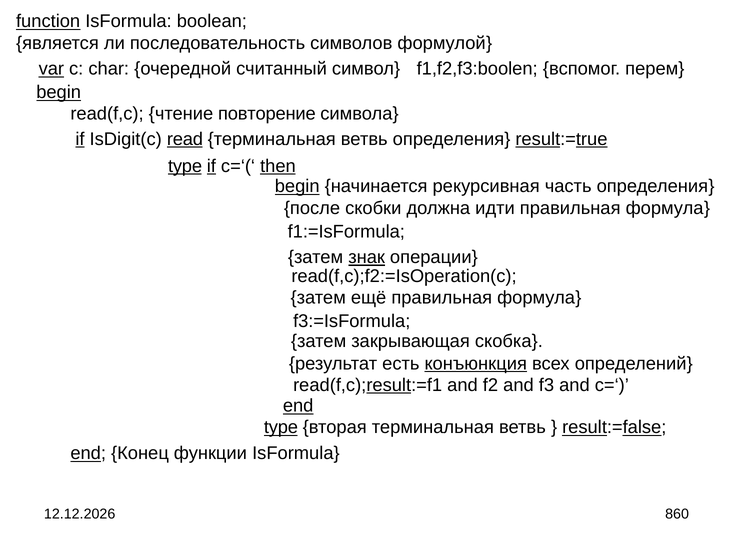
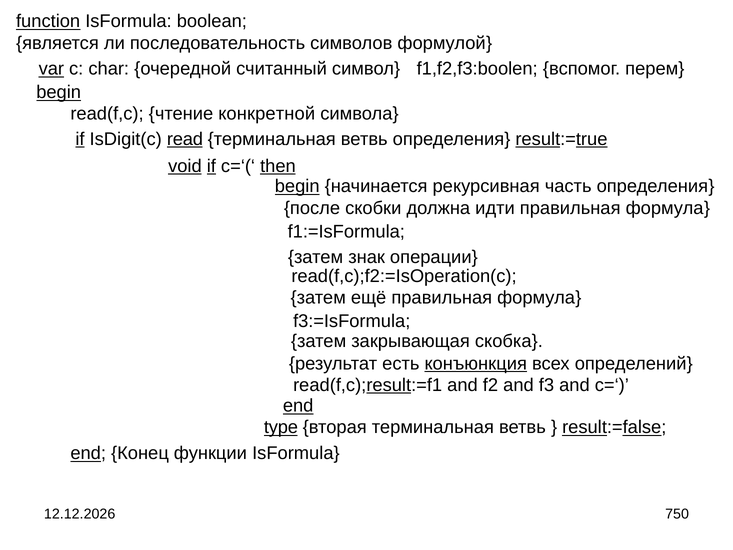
повторение: повторение -> конкретной (267, 114)
type: type -> void (185, 166)
знак underline: present -> none (367, 257)
860: 860 -> 750 (677, 514)
